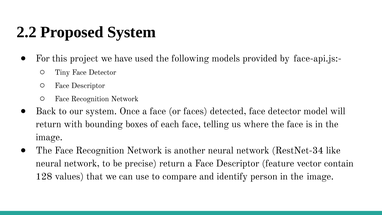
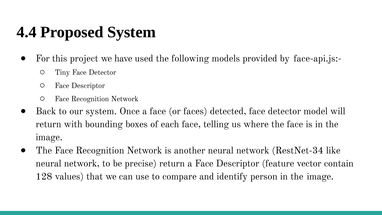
2.2: 2.2 -> 4.4 (27, 32)
